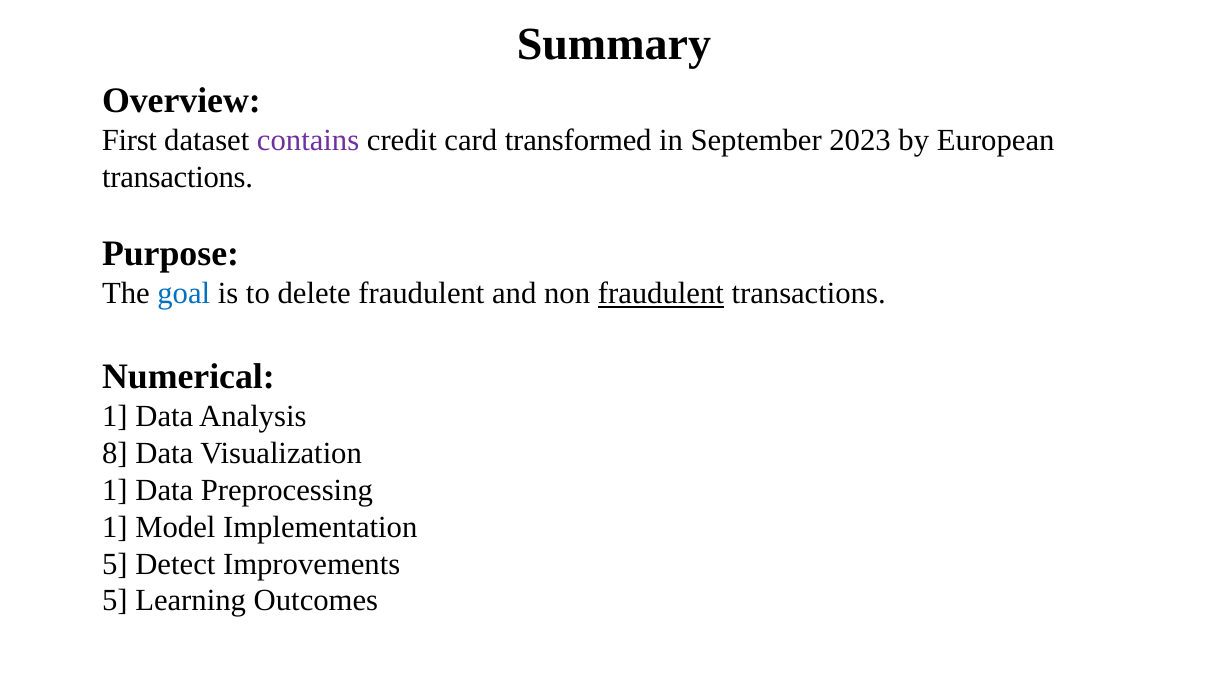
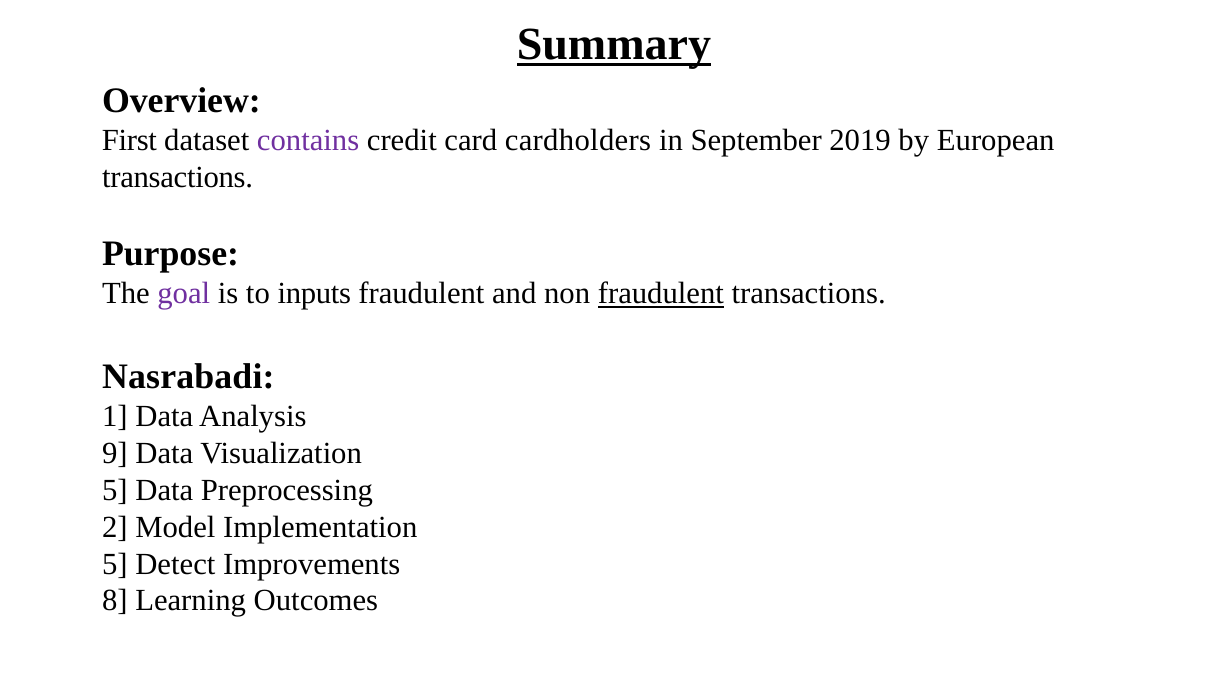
Summary underline: none -> present (614, 45)
transformed: transformed -> cardholders (578, 140)
2023: 2023 -> 2019 (860, 140)
goal colour: blue -> purple (184, 294)
delete: delete -> inputs (314, 294)
Numerical: Numerical -> Nasrabadi (188, 377)
8: 8 -> 9 (115, 453)
1: 1 -> 5 (115, 490)
1: 1 -> 2 (115, 527)
5: 5 -> 8 (115, 601)
